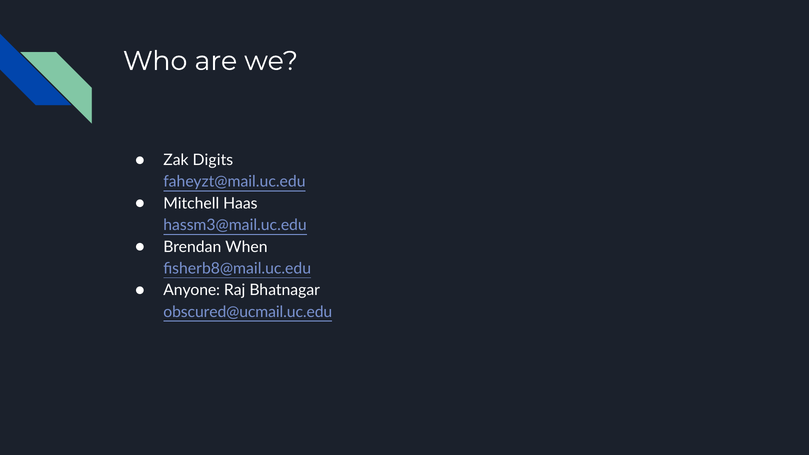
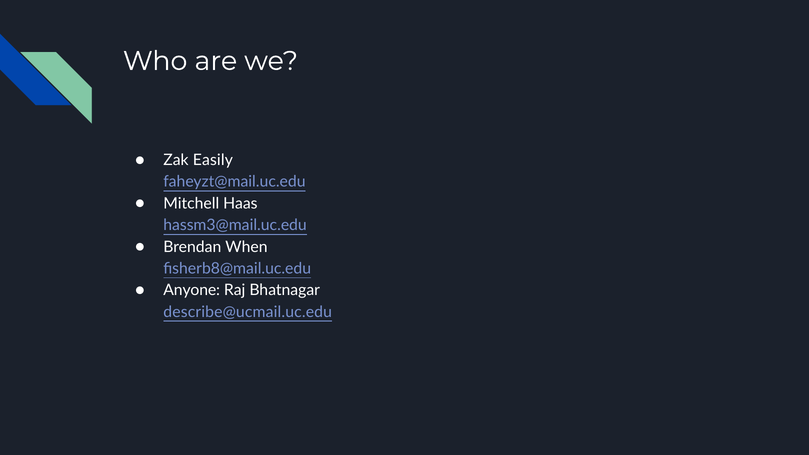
Digits: Digits -> Easily (213, 160)
obscured@ucmail.uc.edu: obscured@ucmail.uc.edu -> describe@ucmail.uc.edu (248, 312)
